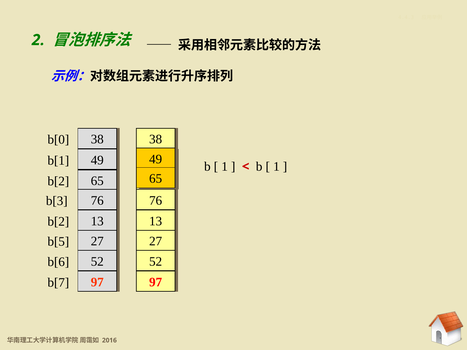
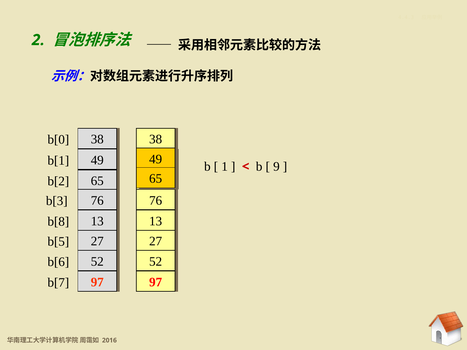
1: 1 -> 9 (276, 167)
b[2: b[2 -> b[8 (58, 222)
